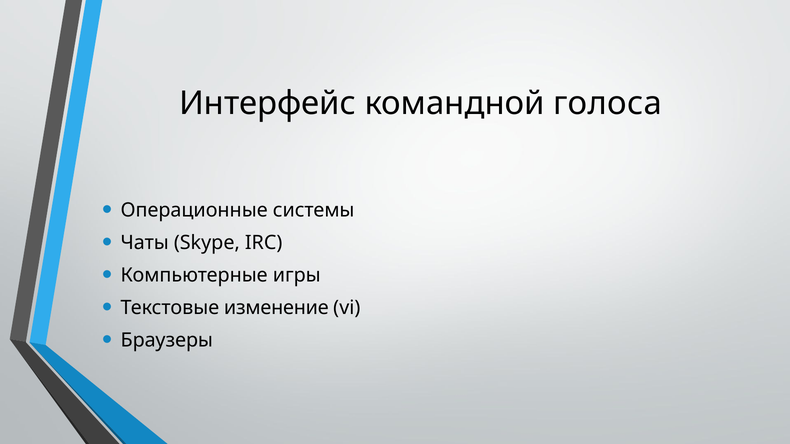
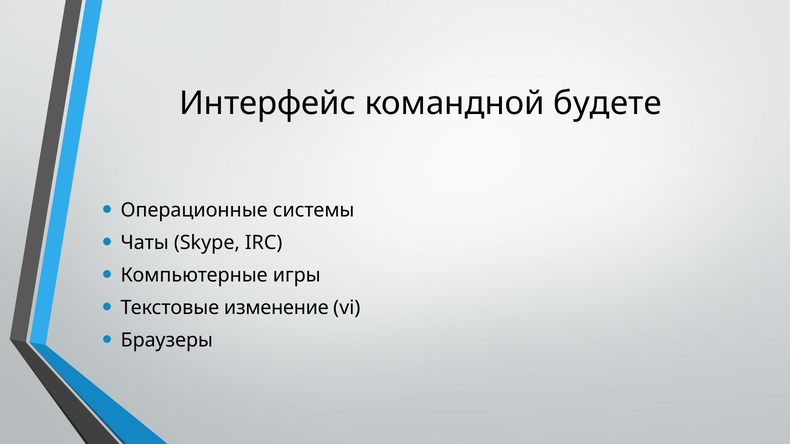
голоса: голоса -> будете (608, 104)
